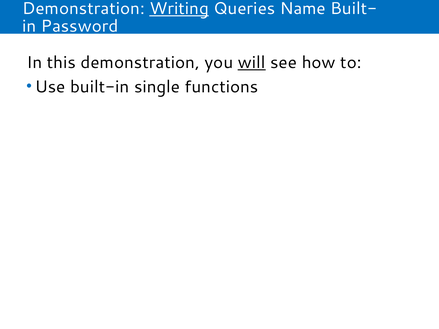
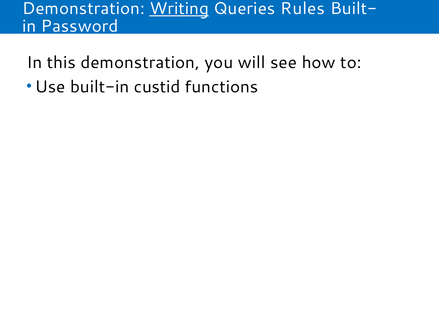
Name: Name -> Rules (303, 9)
will underline: present -> none (252, 63)
single: single -> custid (157, 87)
